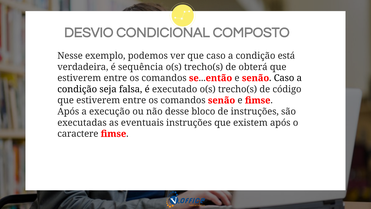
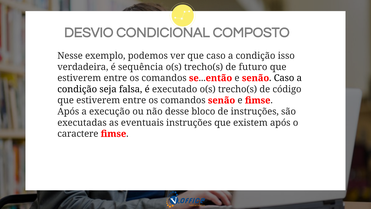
está: está -> isso (286, 56)
obterá: obterá -> futuro (253, 67)
